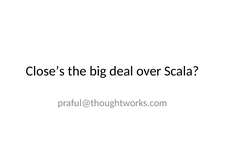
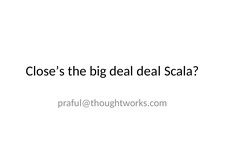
deal over: over -> deal (149, 71)
